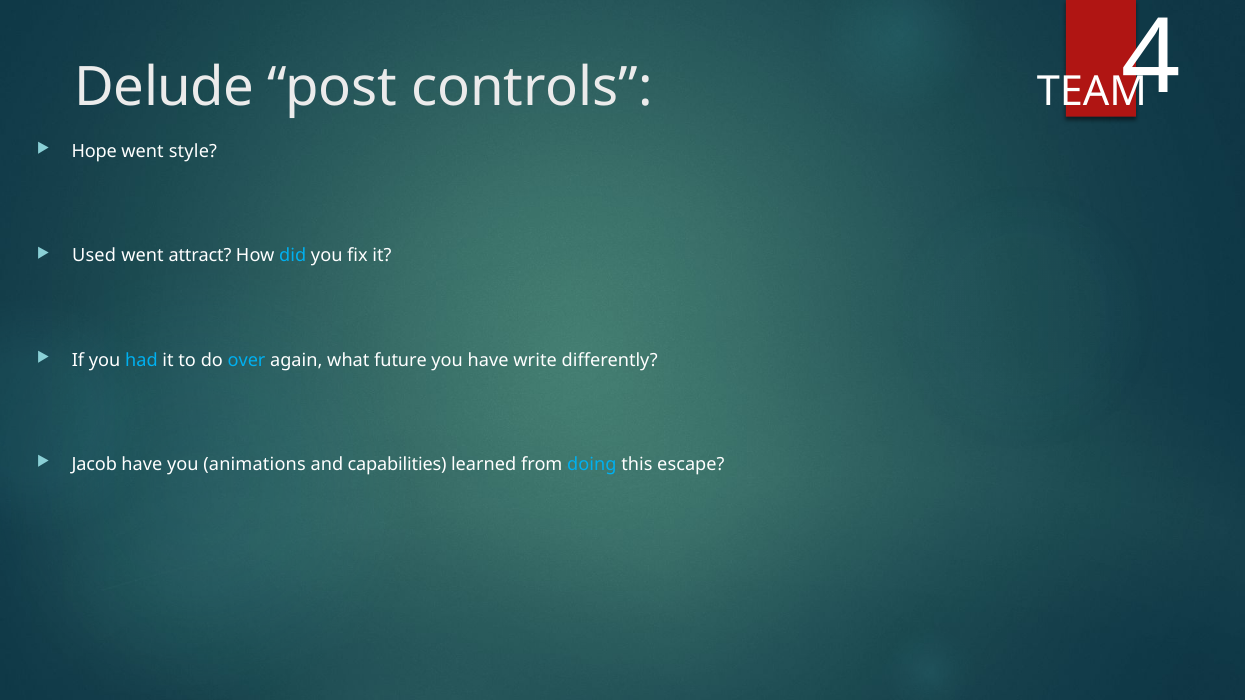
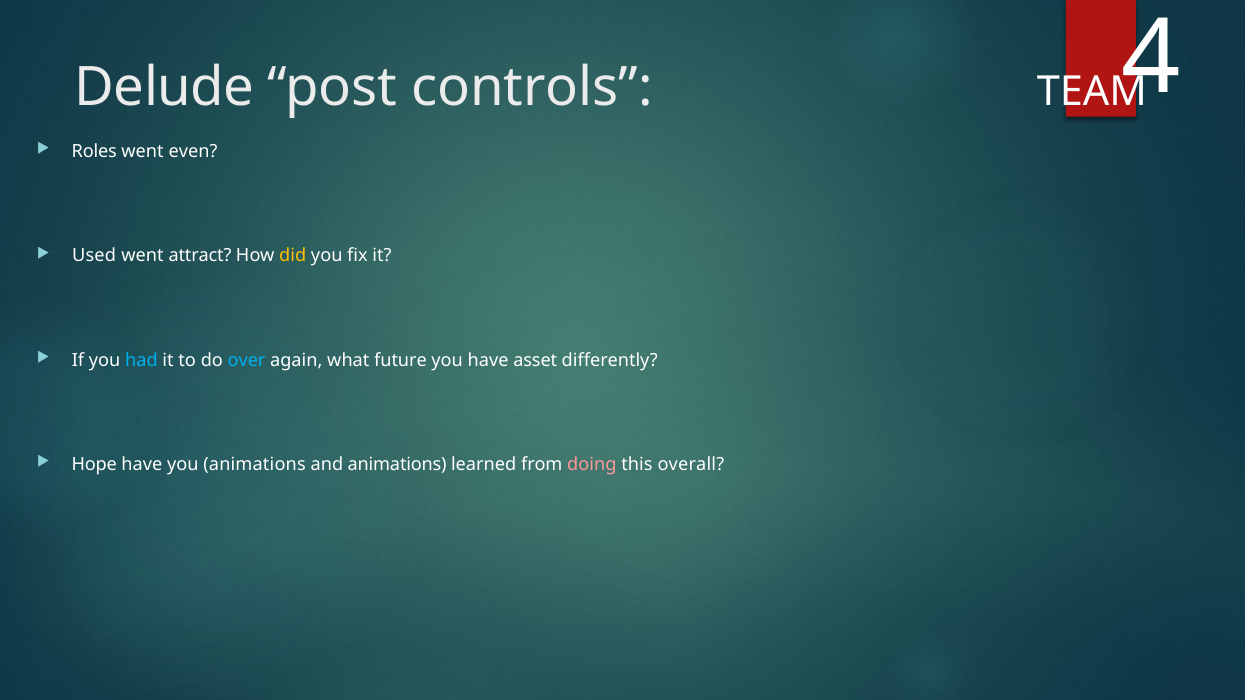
Hope: Hope -> Roles (94, 152)
style: style -> even (193, 152)
did colour: light blue -> yellow (293, 256)
write: write -> asset (535, 360)
Jacob: Jacob -> Hope (94, 465)
and capabilities: capabilities -> animations (397, 465)
doing colour: light blue -> pink (592, 465)
escape: escape -> overall (691, 465)
